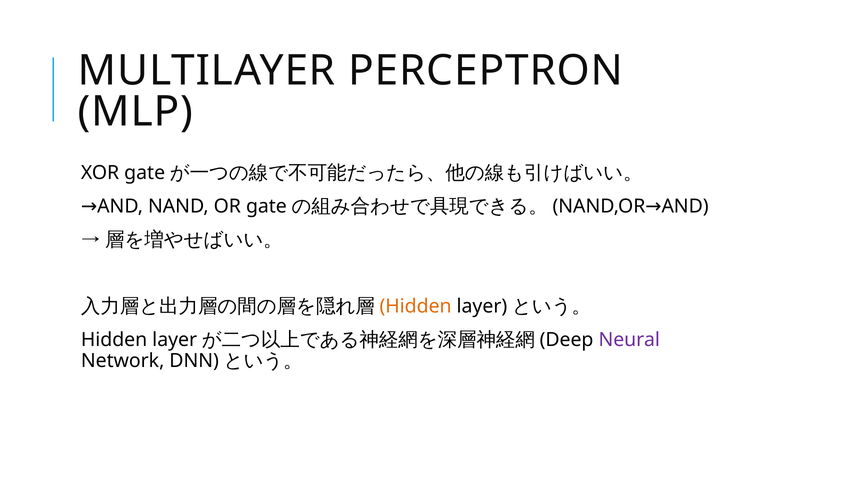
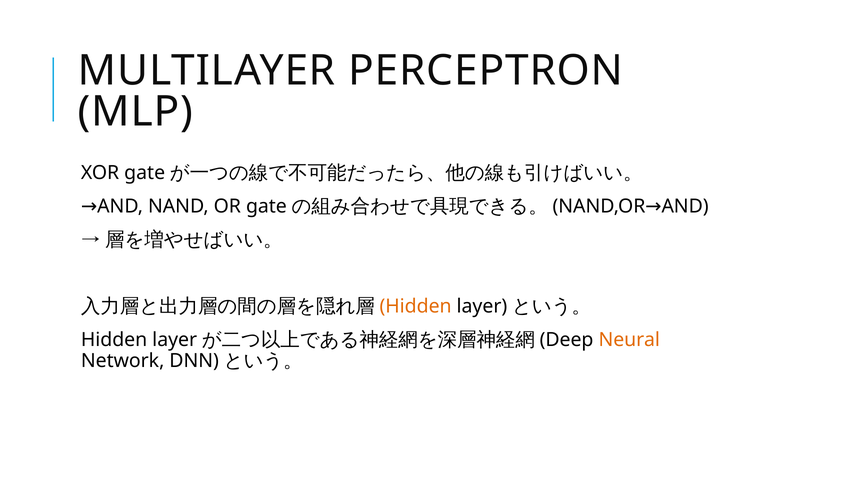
Neural colour: purple -> orange (629, 340)
